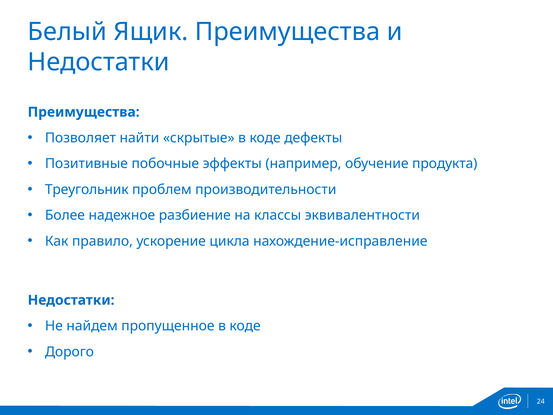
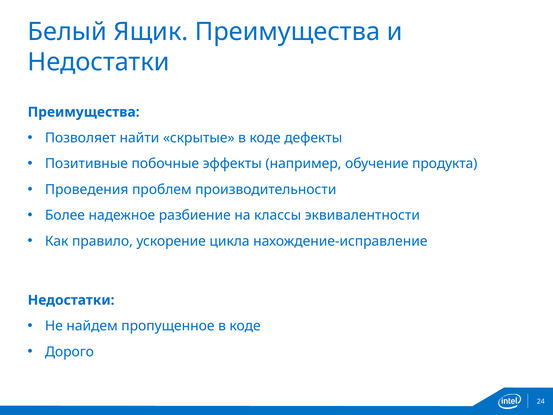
Треугольник: Треугольник -> Проведения (87, 189)
